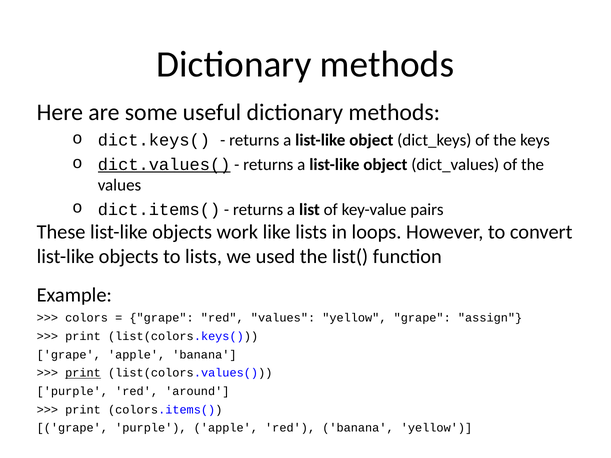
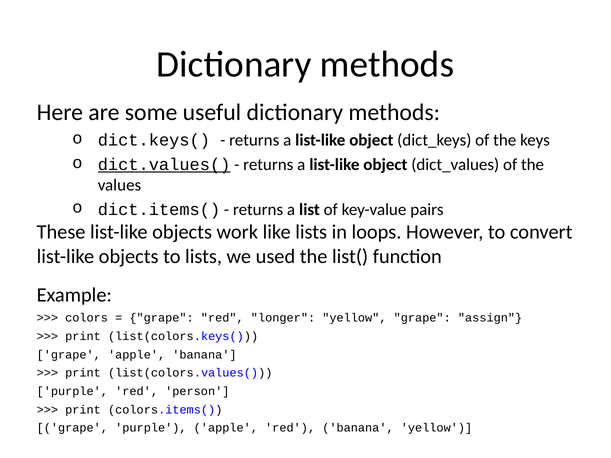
red values: values -> longer (283, 318)
print underline: present -> none (83, 373)
around: around -> person (197, 392)
